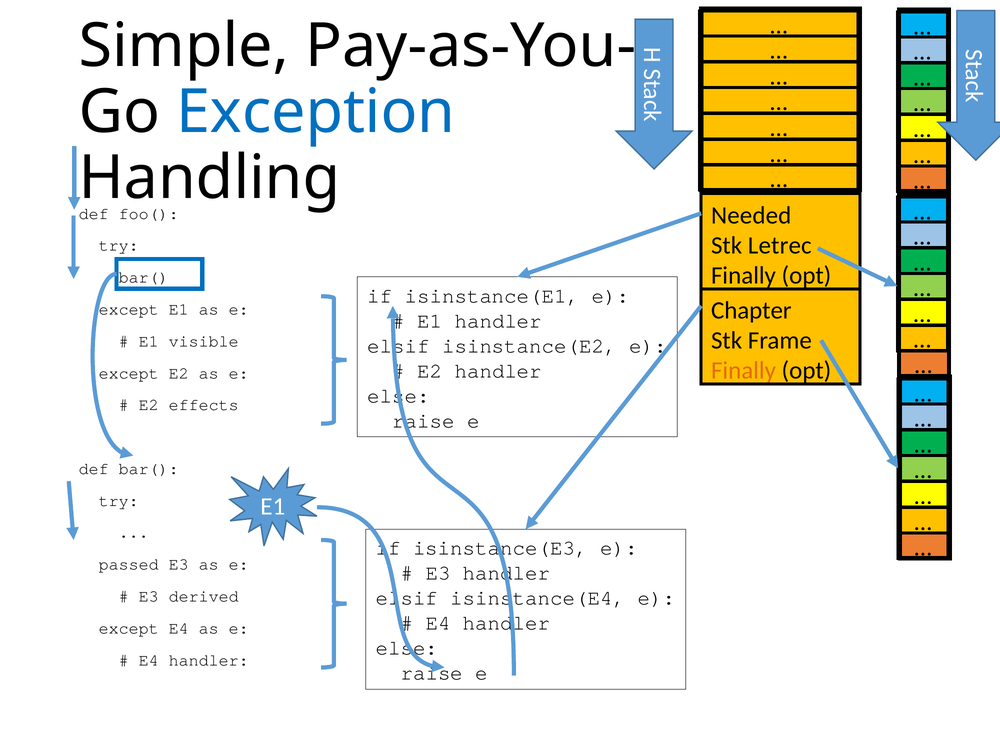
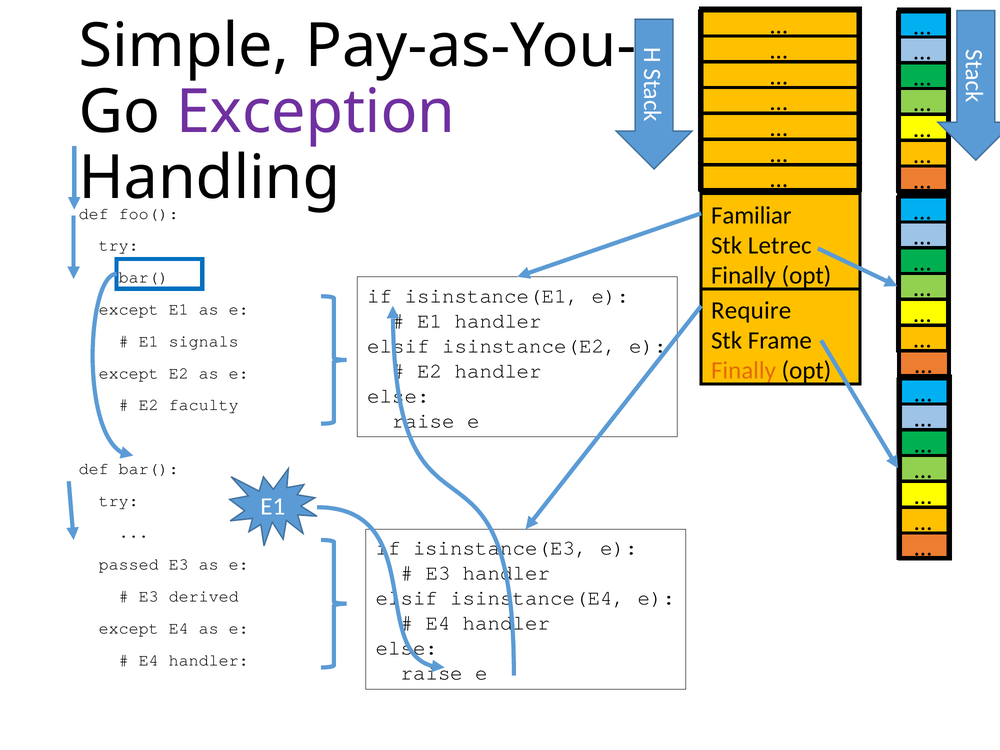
Exception colour: blue -> purple (316, 112)
Needed: Needed -> Familiar (751, 215)
Chapter: Chapter -> Require (751, 311)
visible: visible -> signals (204, 341)
effects: effects -> faculty (204, 405)
